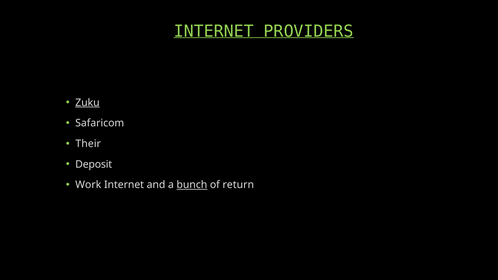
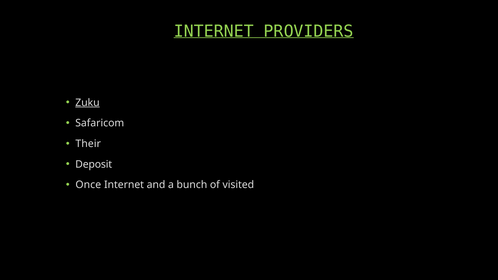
Work: Work -> Once (88, 185)
bunch underline: present -> none (192, 185)
return: return -> visited (238, 185)
